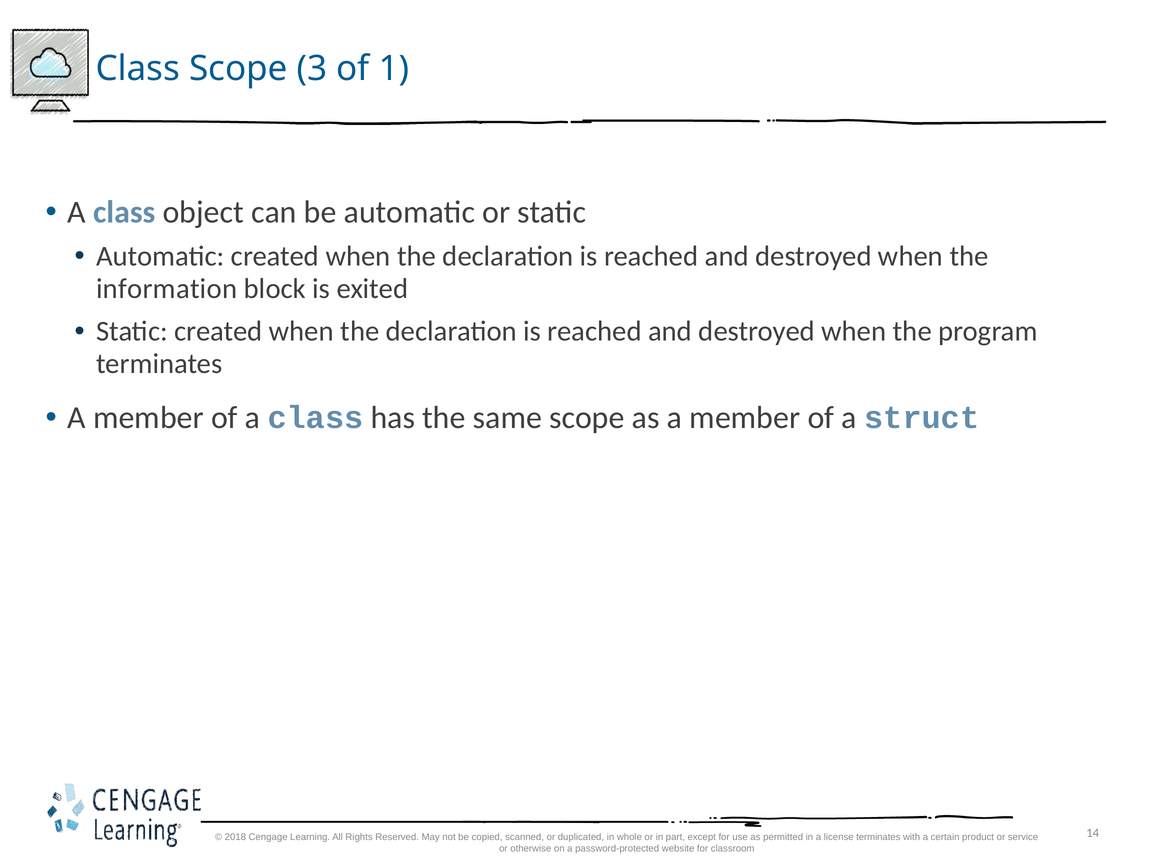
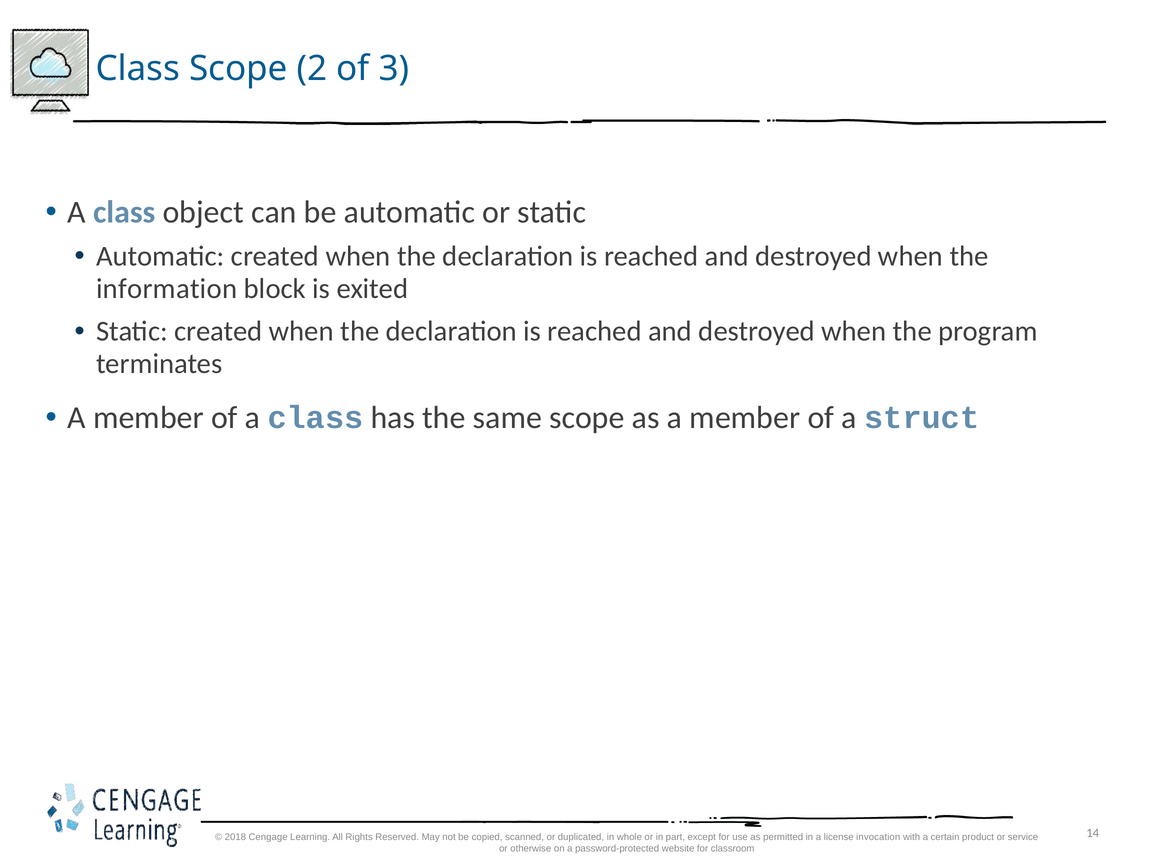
3: 3 -> 2 (312, 69)
1: 1 -> 3 (394, 69)
license terminates: terminates -> invocation (878, 837)
